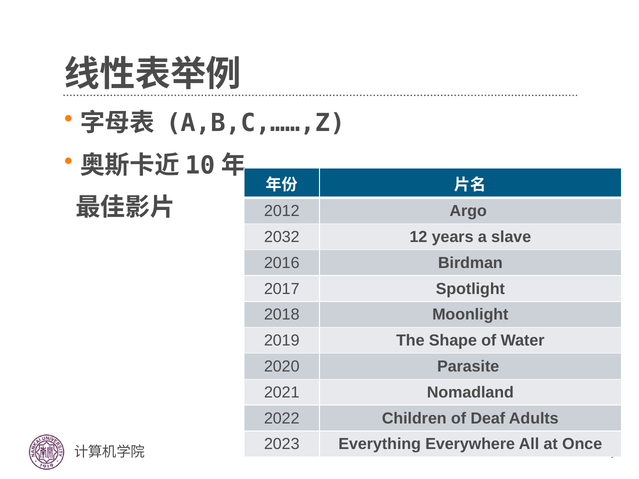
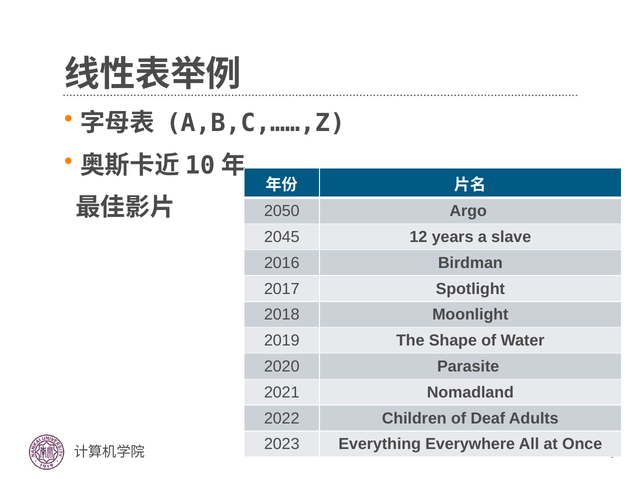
2012: 2012 -> 2050 (282, 211)
2032: 2032 -> 2045 (282, 237)
